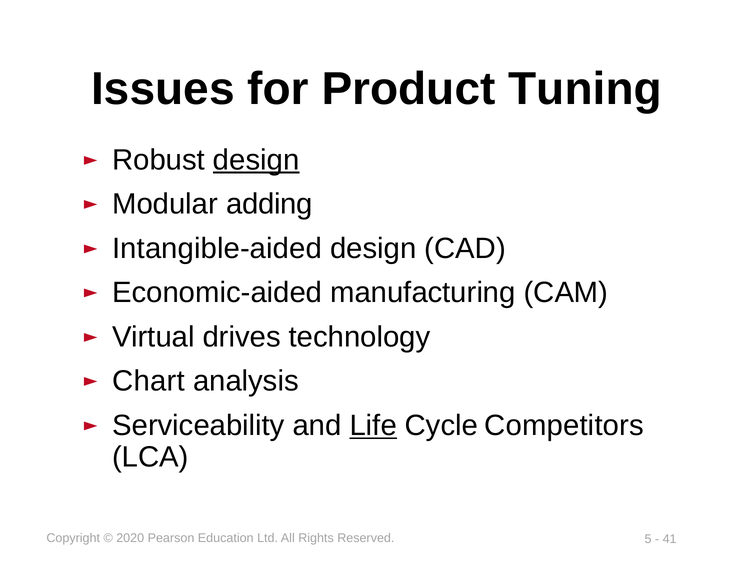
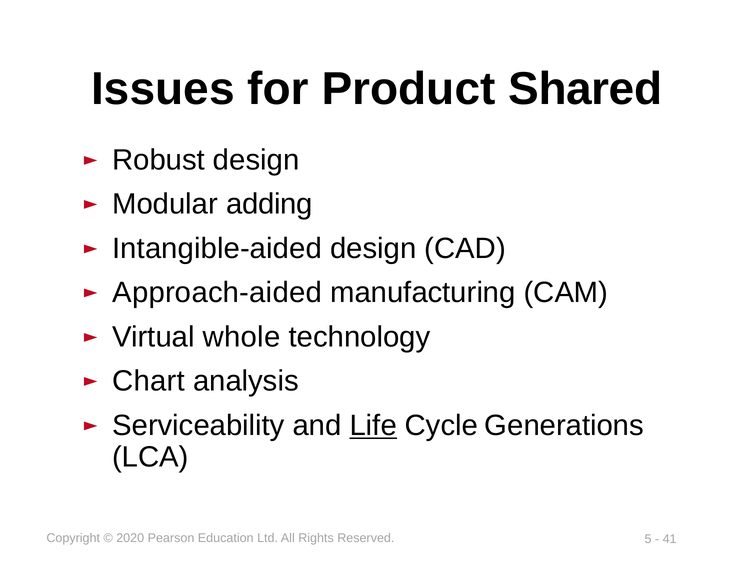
Tuning: Tuning -> Shared (585, 89)
design underline: present -> none (256, 160)
Economic-aided: Economic-aided -> Approach-aided (217, 292)
drives: drives -> whole (242, 337)
Competitors: Competitors -> Generations (564, 425)
